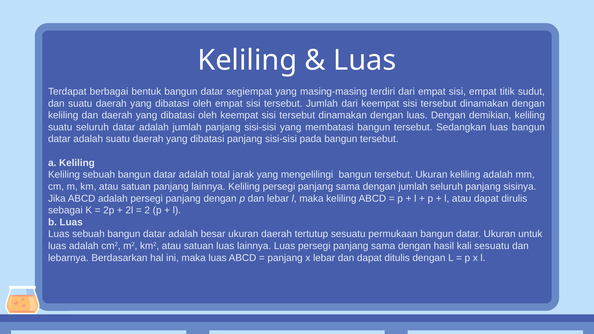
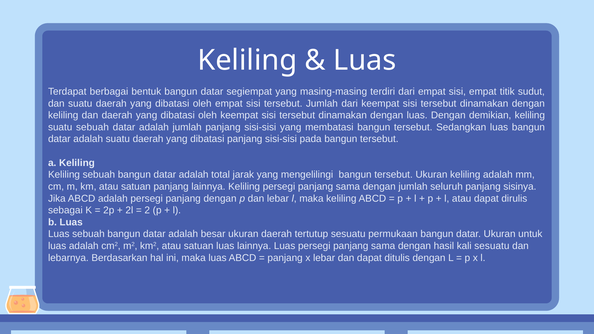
suatu seluruh: seluruh -> sebuah (92, 127)
